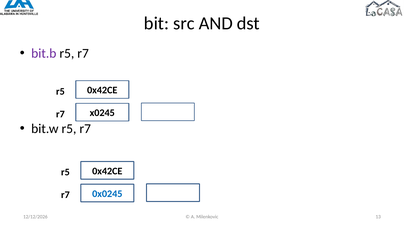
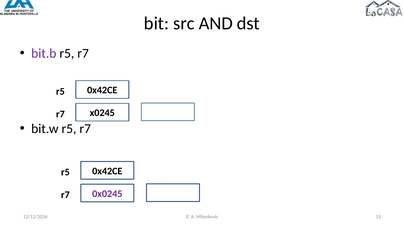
0x0245 colour: blue -> purple (107, 194)
